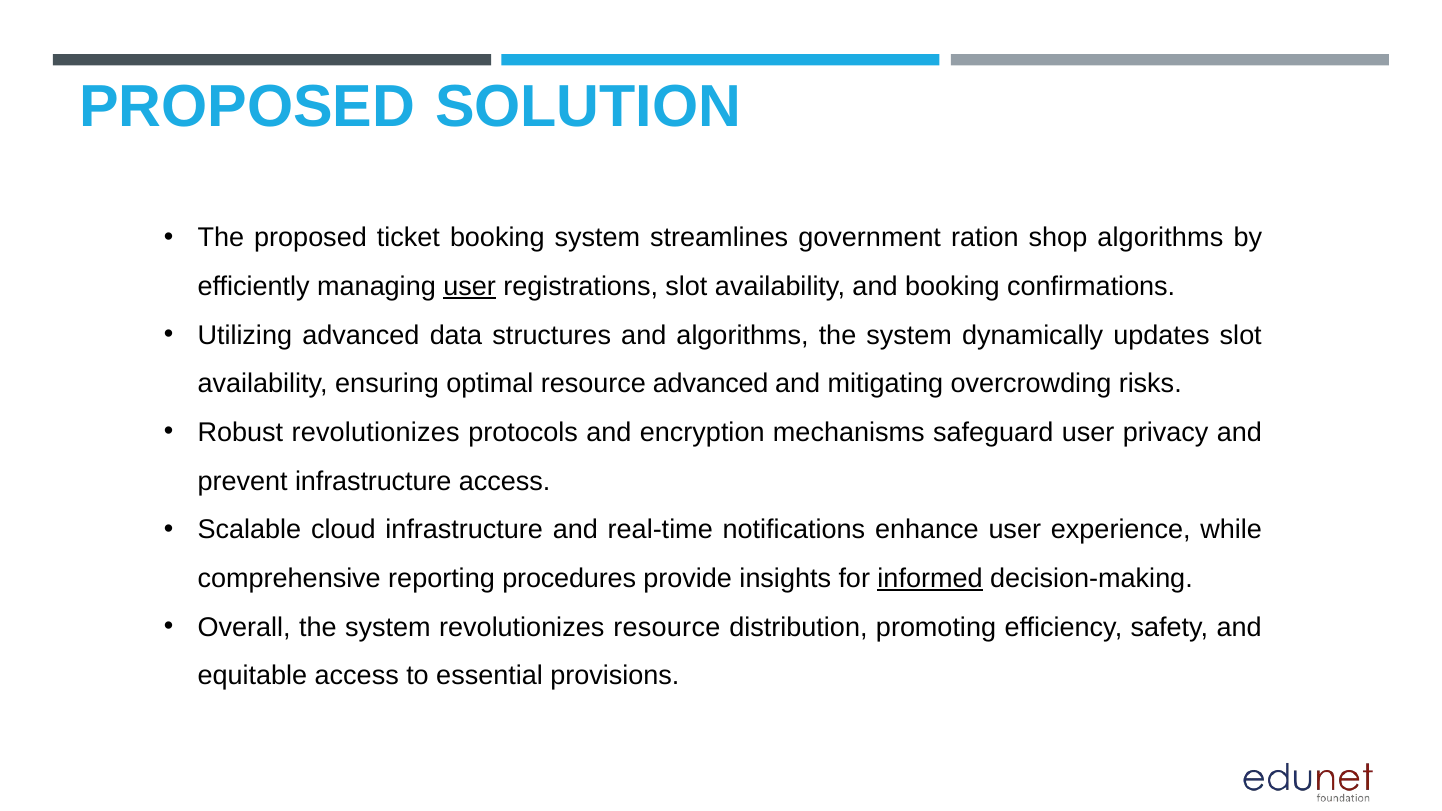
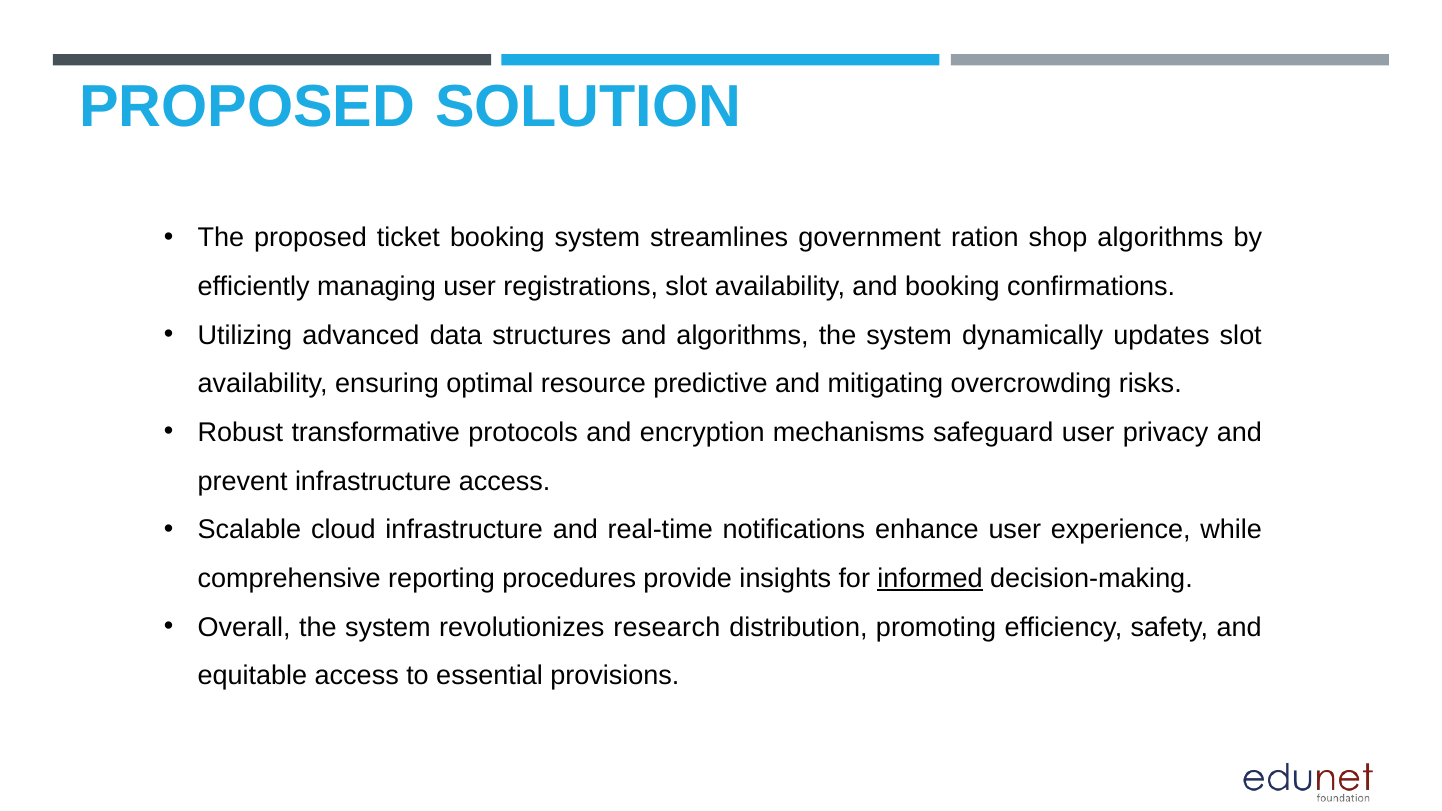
user underline: present -> none (470, 287)
resource advanced: advanced -> predictive (711, 384)
Robust revolutionizes: revolutionizes -> transformative (376, 433)
revolutionizes resource: resource -> research (667, 627)
